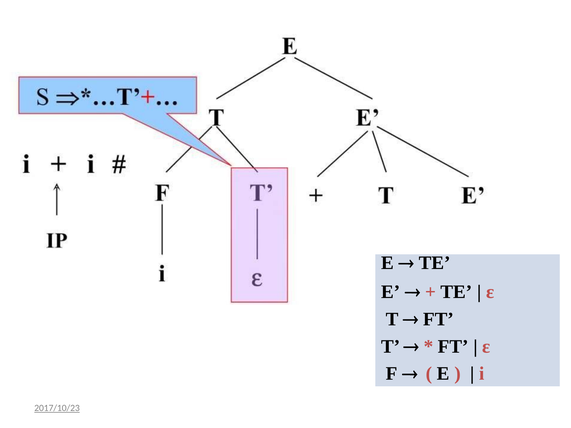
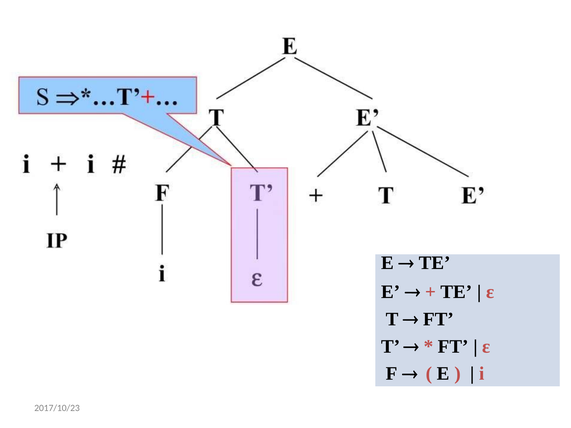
2017/10/23 underline: present -> none (57, 408)
